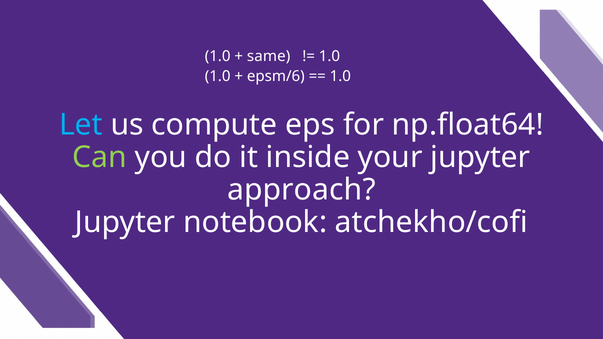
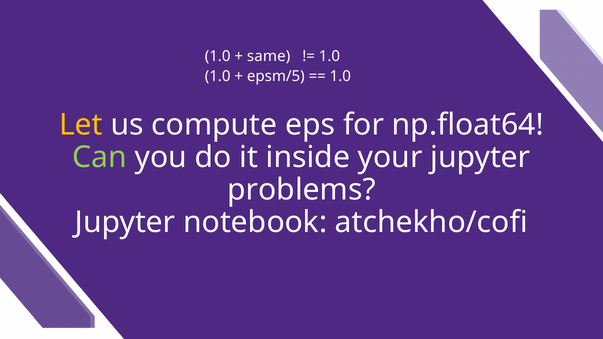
epsm/6: epsm/6 -> epsm/5 (276, 76)
Let colour: light blue -> yellow (81, 125)
approach: approach -> problems (301, 190)
